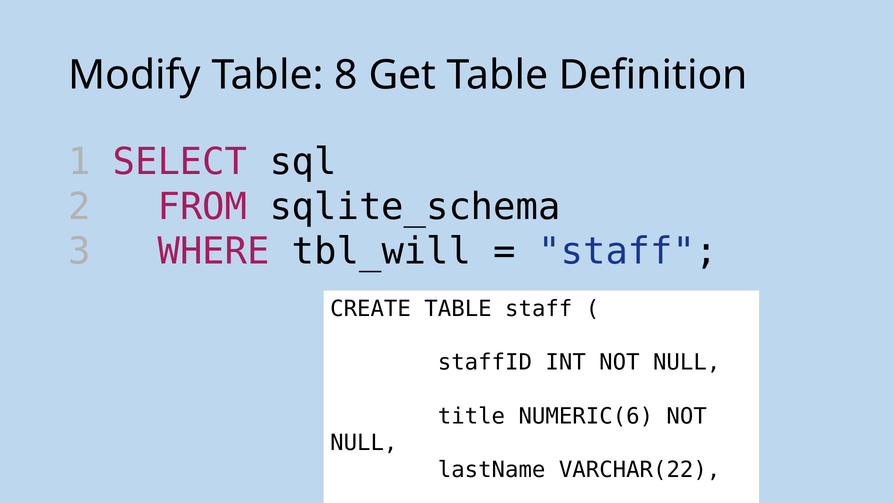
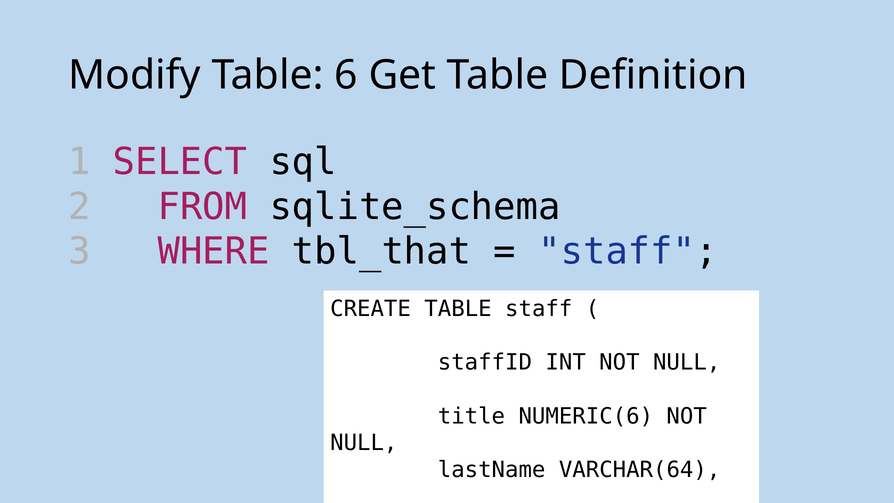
8: 8 -> 6 (346, 75)
tbl_will: tbl_will -> tbl_that (382, 251)
VARCHAR(22: VARCHAR(22 -> VARCHAR(64 (640, 470)
